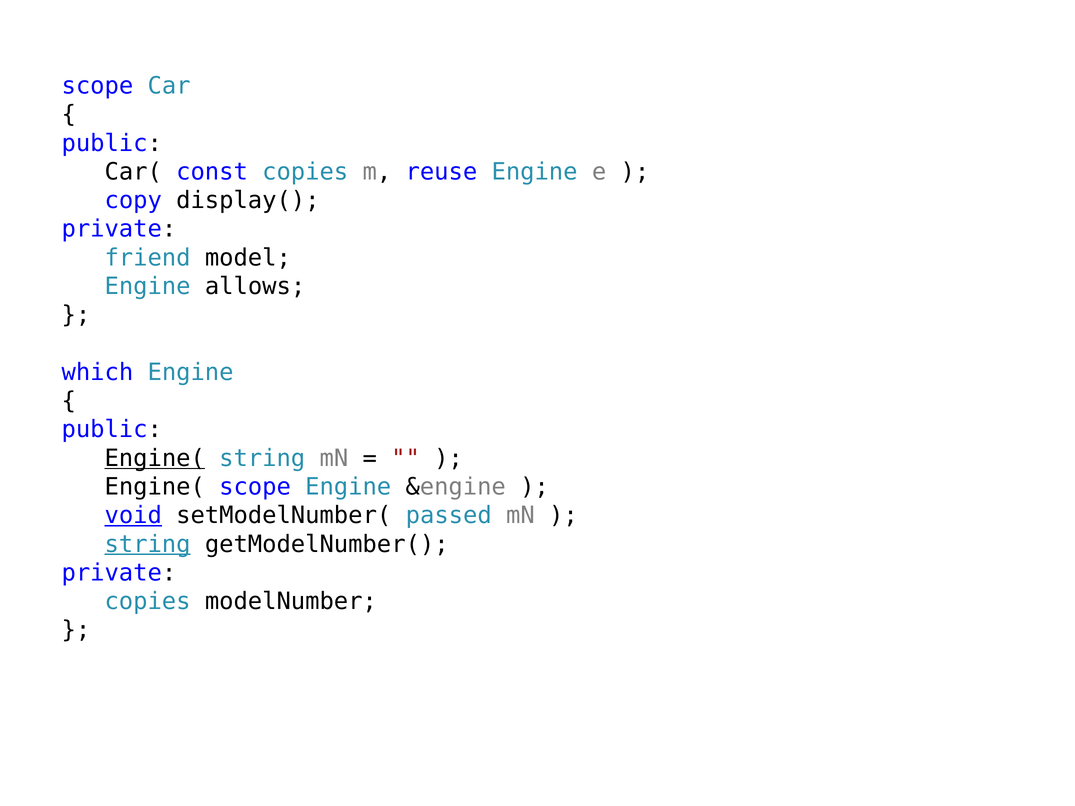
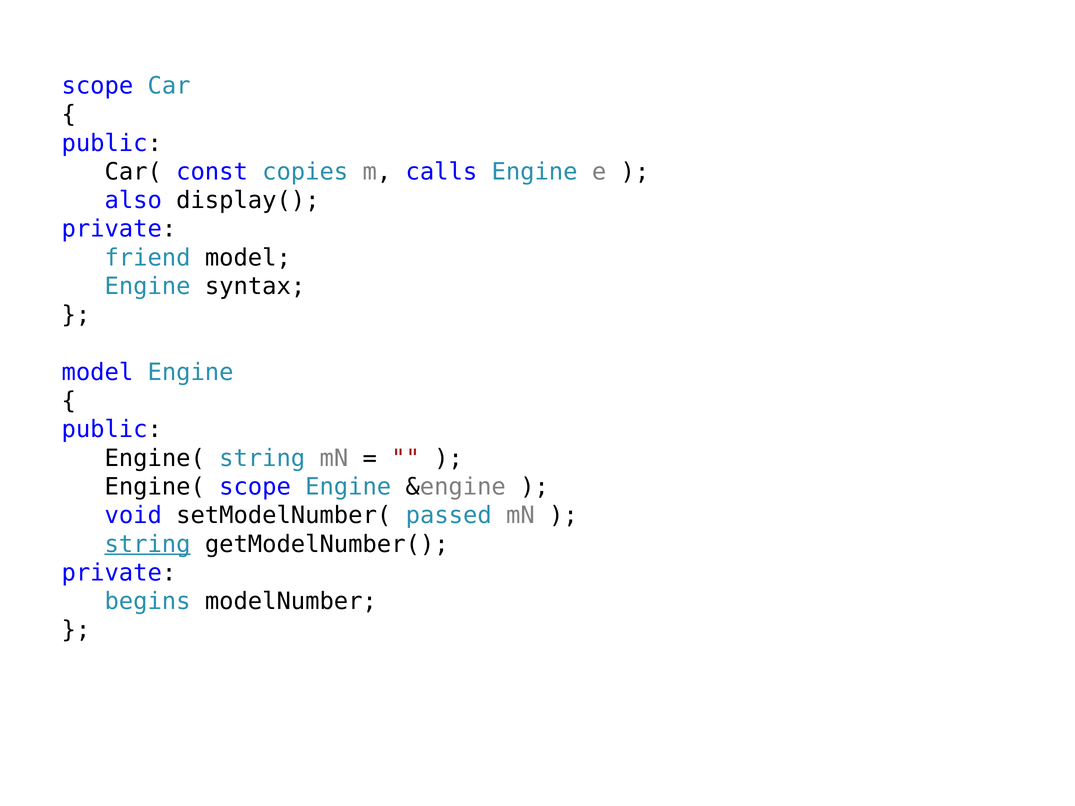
reuse: reuse -> calls (441, 172)
copy: copy -> also (133, 201)
allows: allows -> syntax (255, 286)
which: which -> model (97, 372)
Engine( underline: present -> none (155, 458)
void underline: present -> none (133, 516)
copies: copies -> begins (148, 602)
